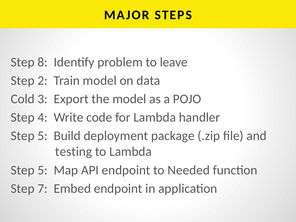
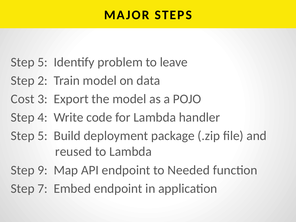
8: 8 -> 5 (43, 62)
Cold: Cold -> Cost (23, 99)
testing: testing -> reused (74, 152)
5: 5 -> 9 (43, 170)
